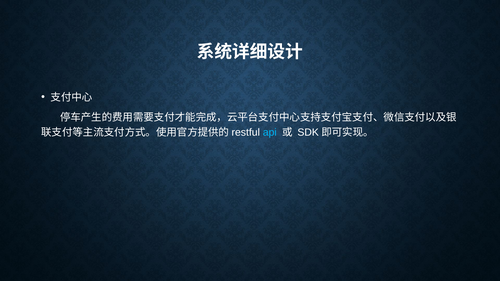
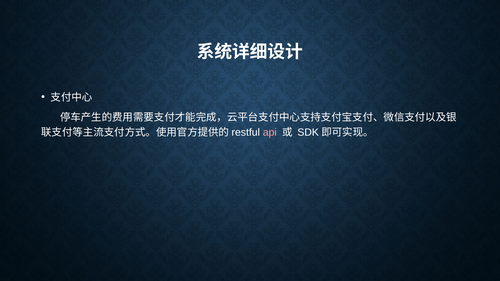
api colour: light blue -> pink (270, 133)
